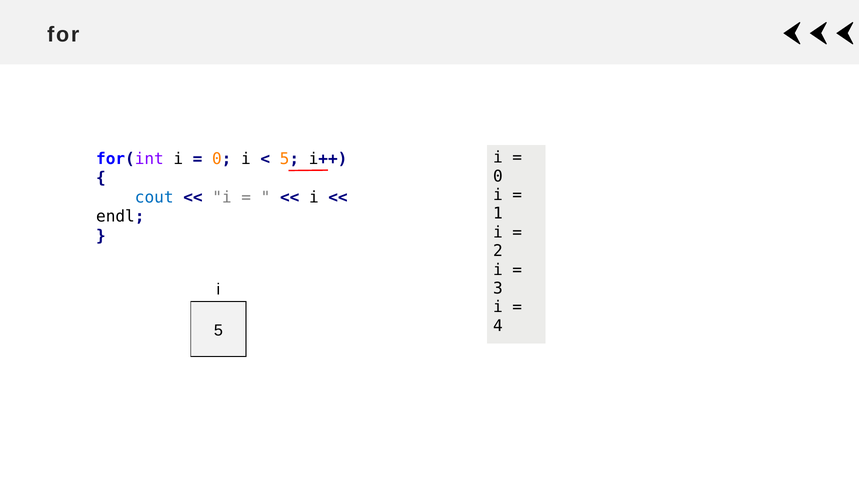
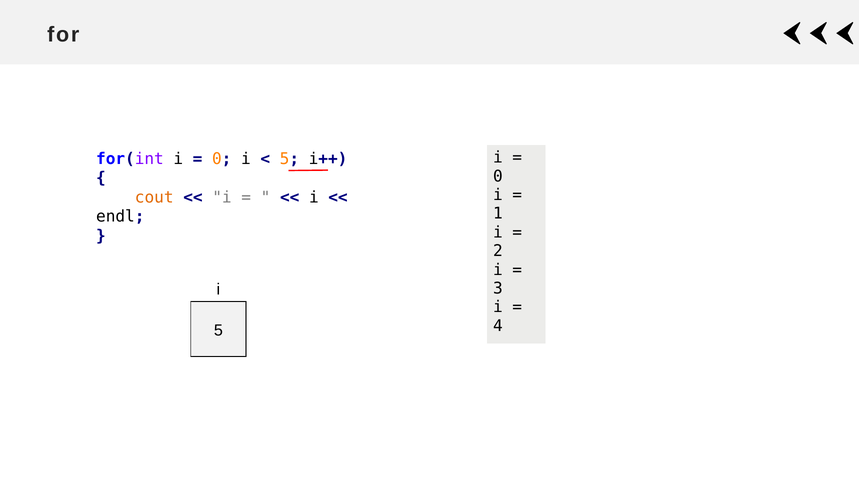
cout colour: blue -> orange (154, 197)
